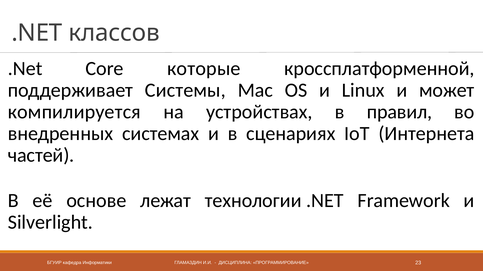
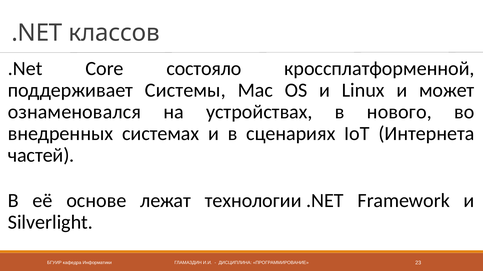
которые: которые -> состояло (204, 69)
компилируется: компилируется -> ознаменовался (74, 112)
правил: правил -> нового (399, 112)
